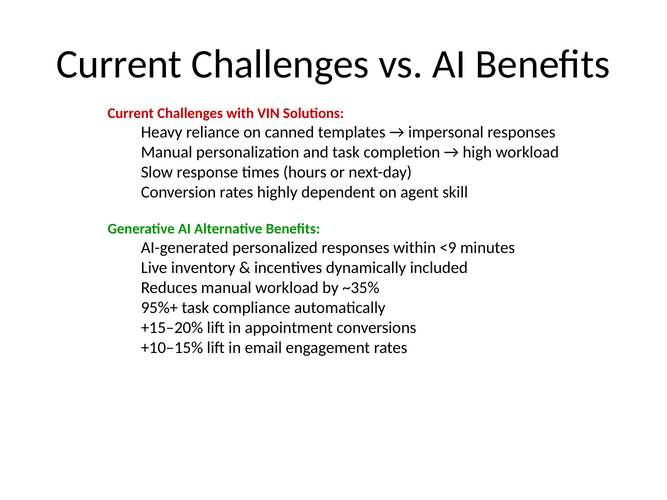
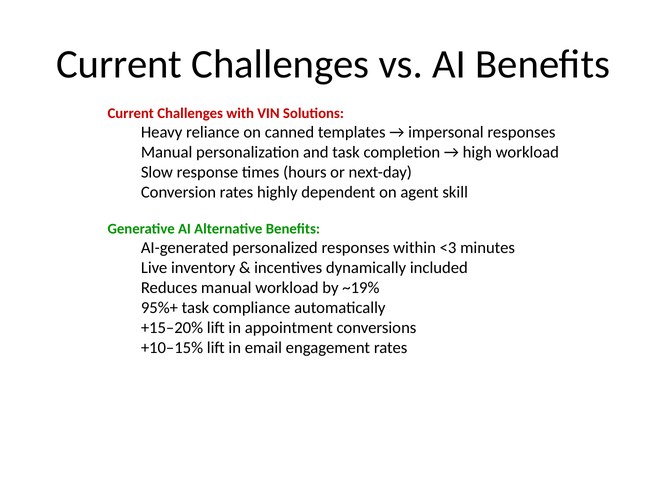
<9: <9 -> <3 (448, 248)
~35%: ~35% -> ~19% (361, 288)
